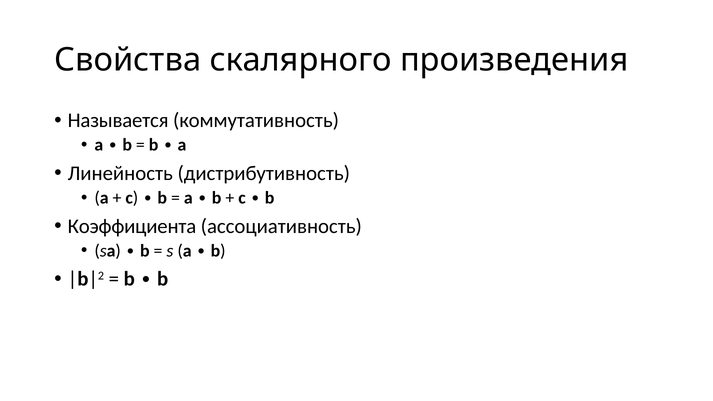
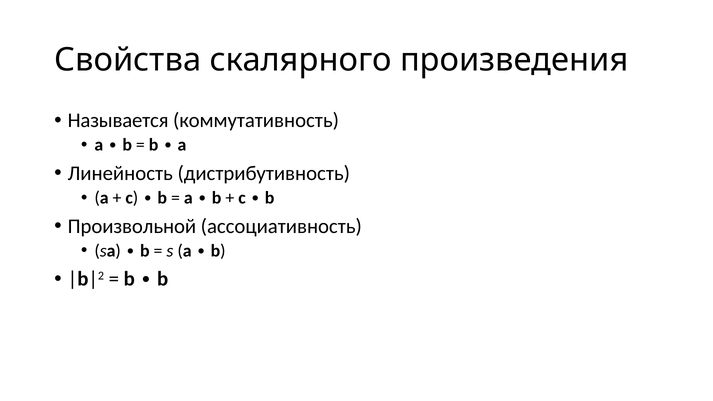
Коэффициента: Коэффициента -> Произвольной (132, 226)
